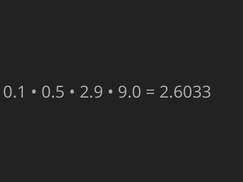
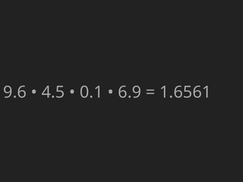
0.1: 0.1 -> 9.6 (15, 92)
0.5: 0.5 -> 4.5 (53, 92)
2.9: 2.9 -> 0.1 (91, 92)
9.0: 9.0 -> 6.9 (130, 92)
2.6033: 2.6033 -> 1.6561 (185, 92)
